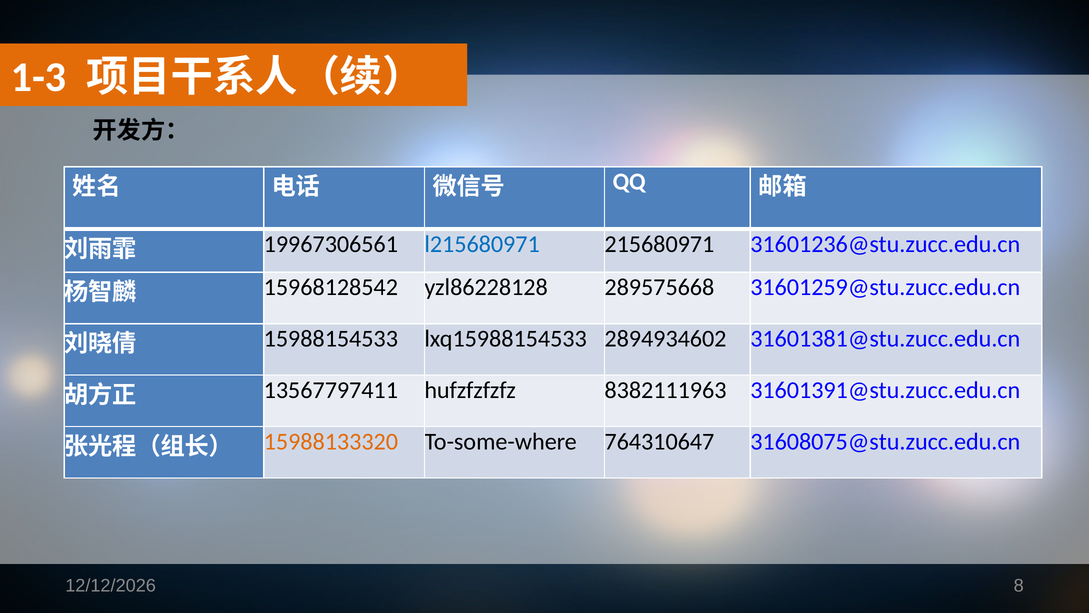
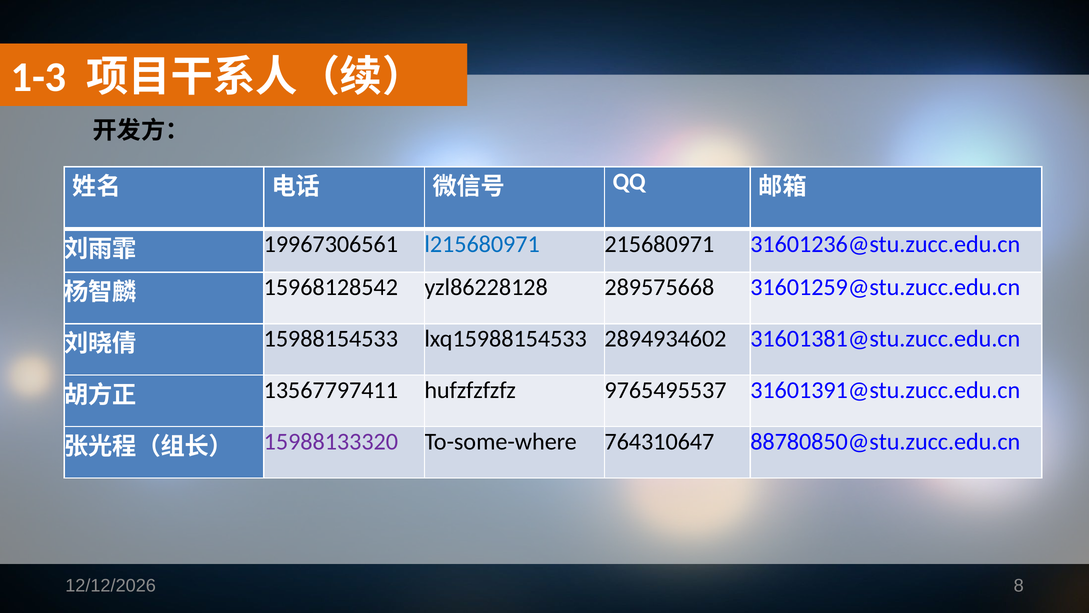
8382111963: 8382111963 -> 9765495537 (665, 390)
15988133320 colour: orange -> purple (331, 441)
31608075@stu.zucc.edu.cn: 31608075@stu.zucc.edu.cn -> 88780850@stu.zucc.edu.cn (885, 441)
